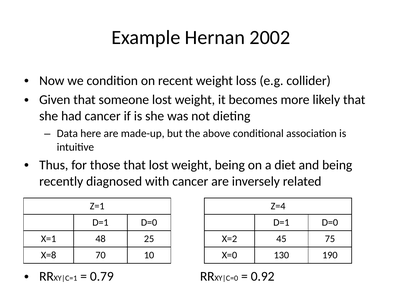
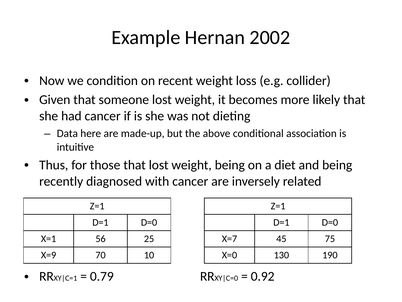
Z=4: Z=4 -> Z=1 (278, 206)
48: 48 -> 56 (101, 239)
X=2: X=2 -> X=7 (229, 239)
X=8: X=8 -> X=9 (49, 255)
